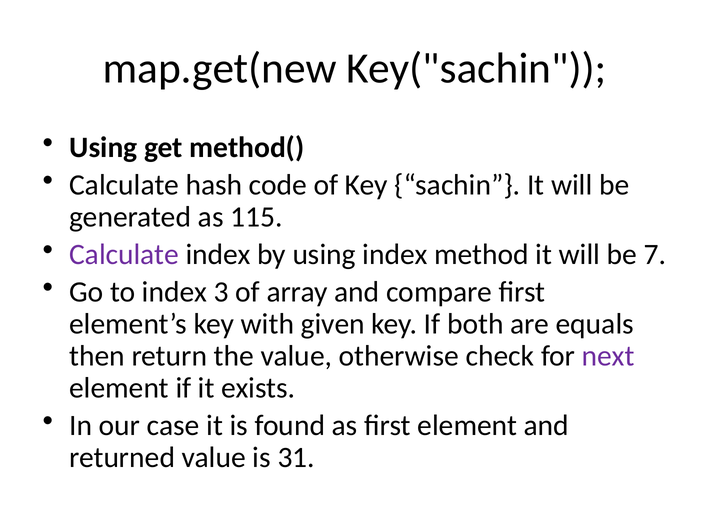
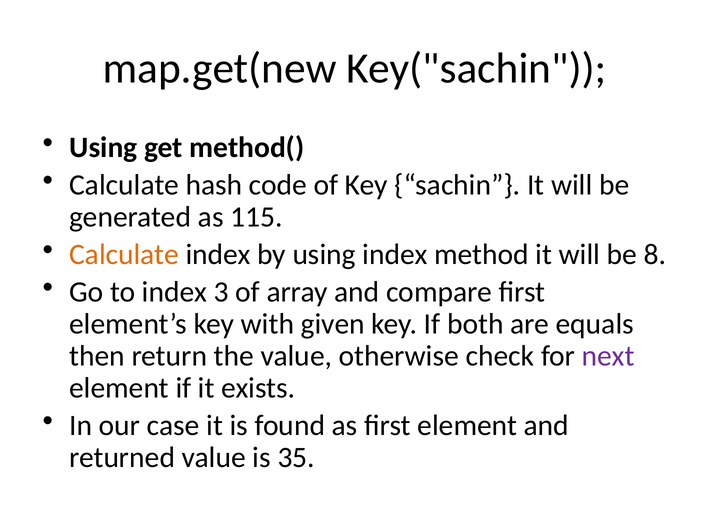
Calculate colour: purple -> orange (124, 255)
7: 7 -> 8 (655, 255)
31: 31 -> 35 (296, 458)
